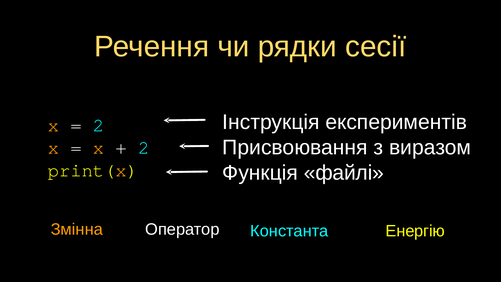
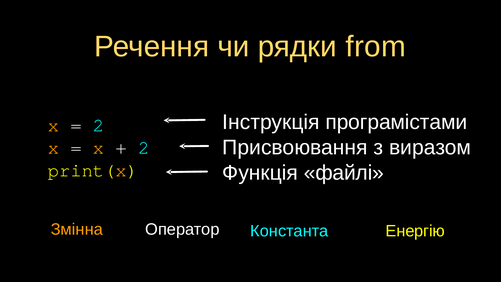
сесії: сесії -> from (376, 47)
експериментів: експериментів -> програмістами (396, 122)
